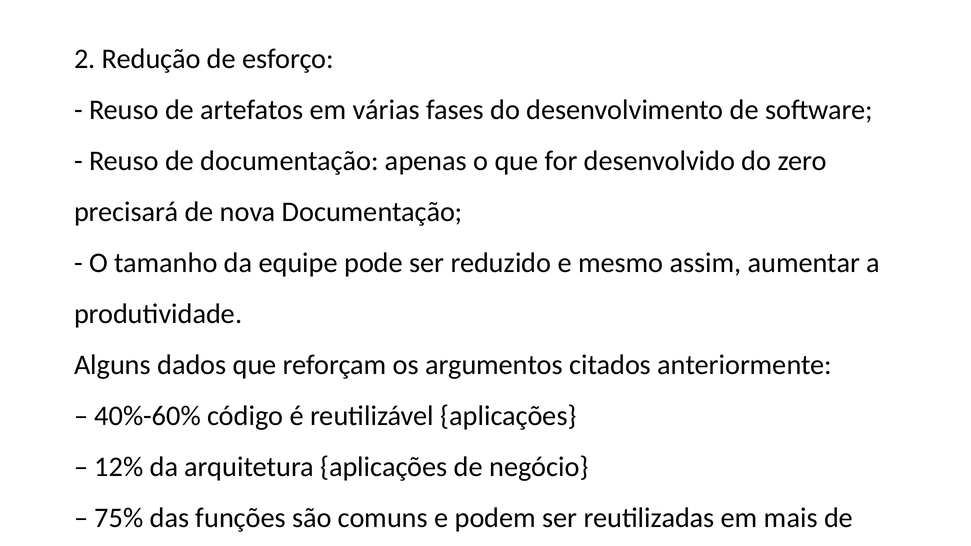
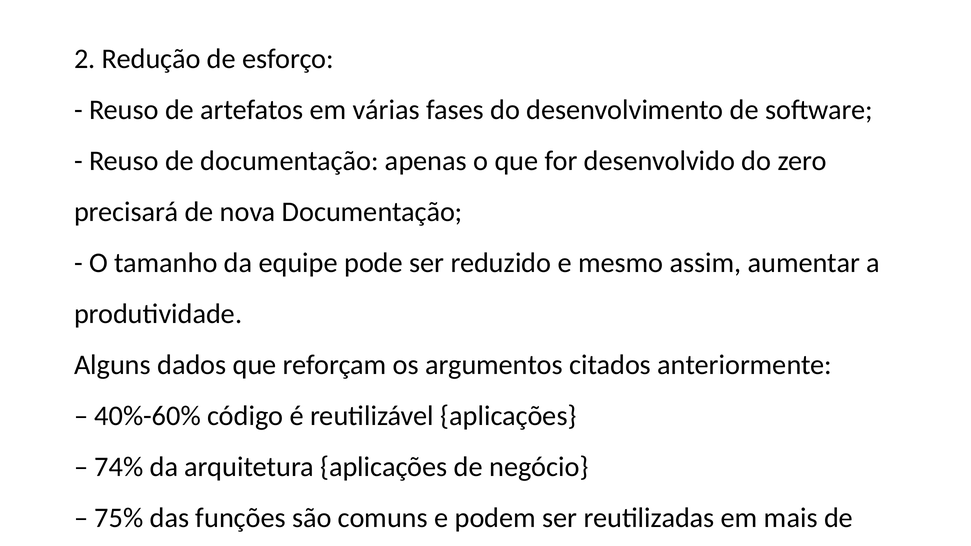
12%: 12% -> 74% (119, 467)
